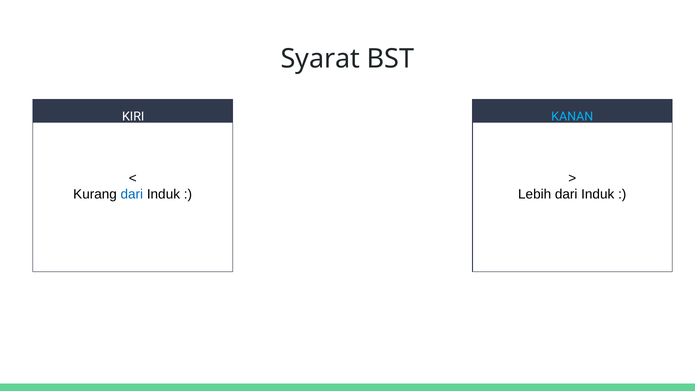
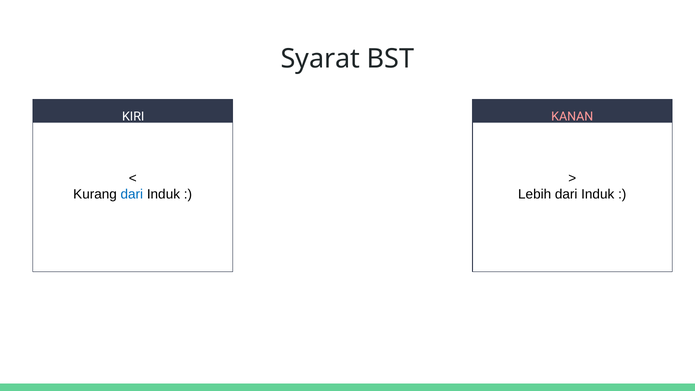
KANAN colour: light blue -> pink (572, 117)
